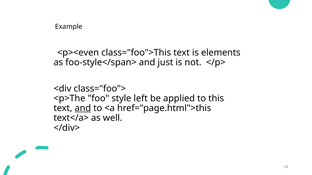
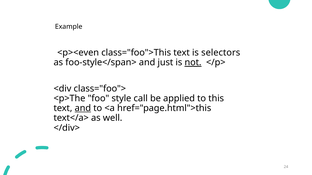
elements: elements -> selectors (221, 53)
not underline: none -> present (193, 63)
left: left -> call (141, 99)
